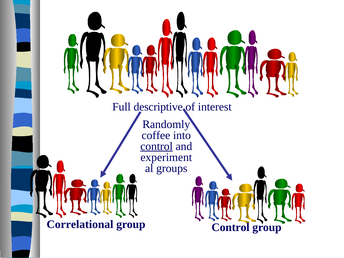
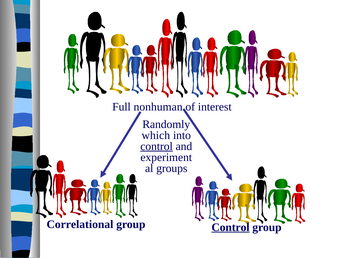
descriptive: descriptive -> nonhuman (158, 107)
coffee: coffee -> which (156, 135)
Control underline: none -> present (231, 227)
